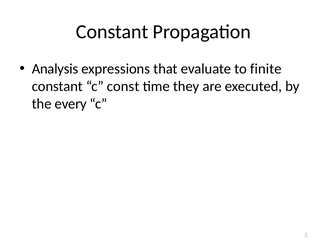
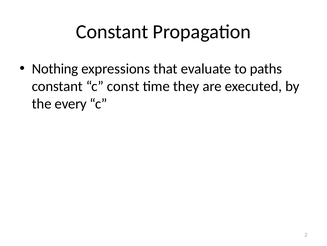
Analysis: Analysis -> Nothing (55, 69)
finite: finite -> paths (266, 69)
